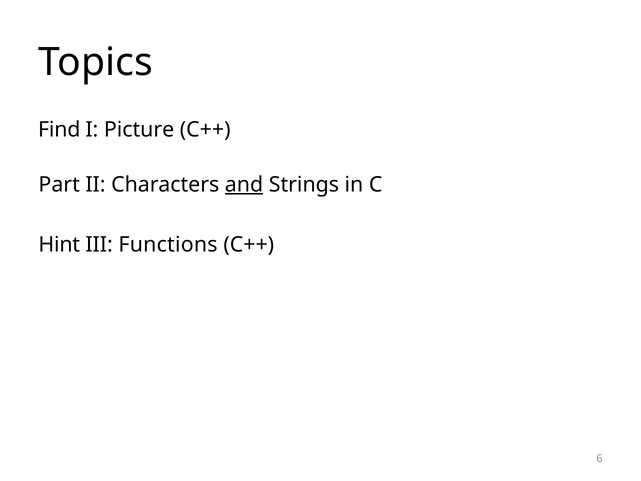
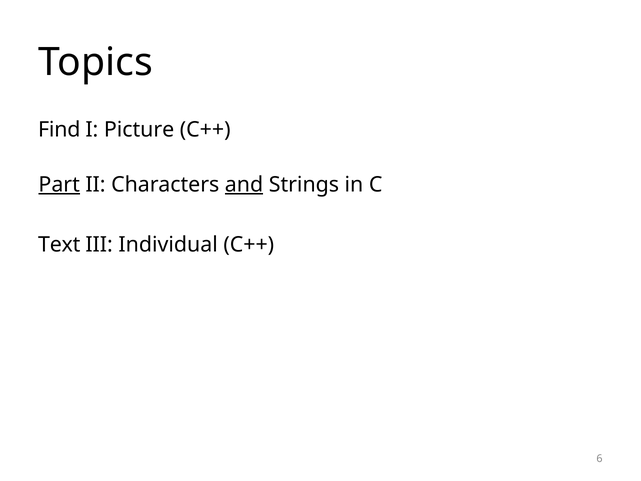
Part underline: none -> present (59, 185)
Hint: Hint -> Text (59, 244)
Functions: Functions -> Individual (168, 244)
